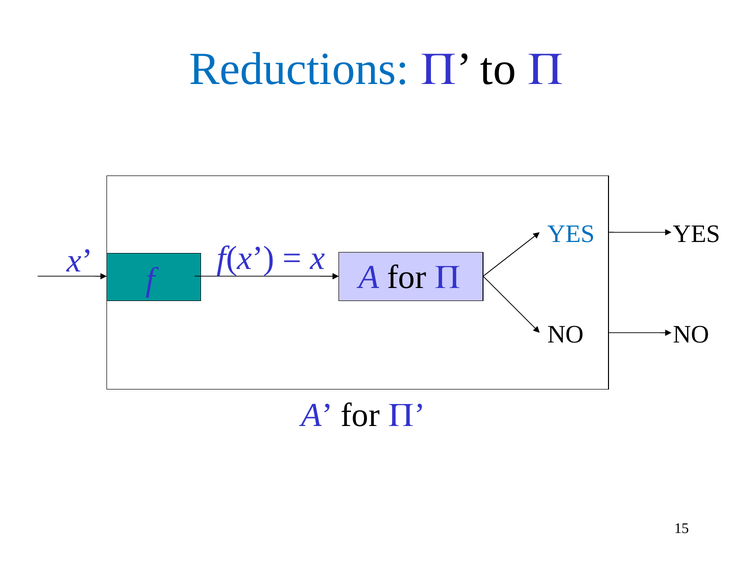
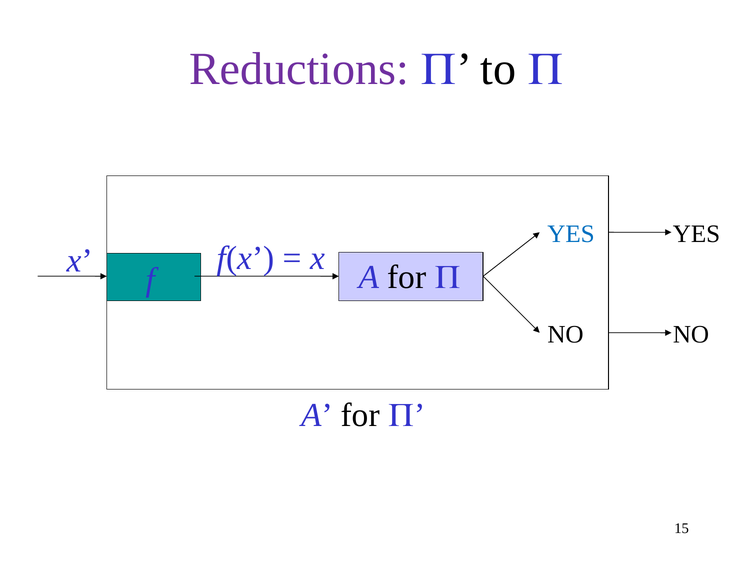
Reductions colour: blue -> purple (299, 69)
